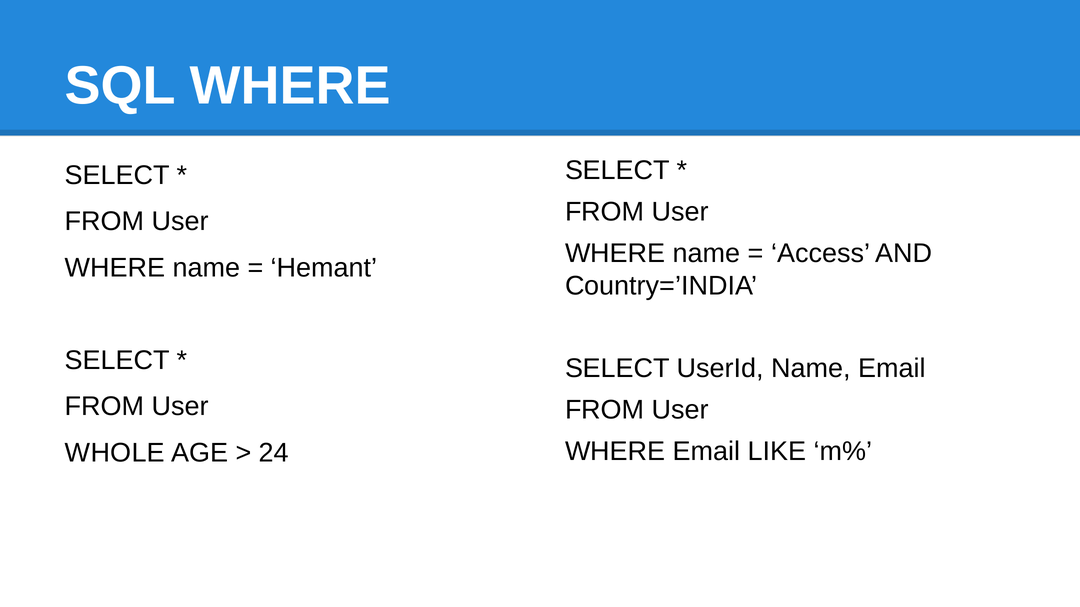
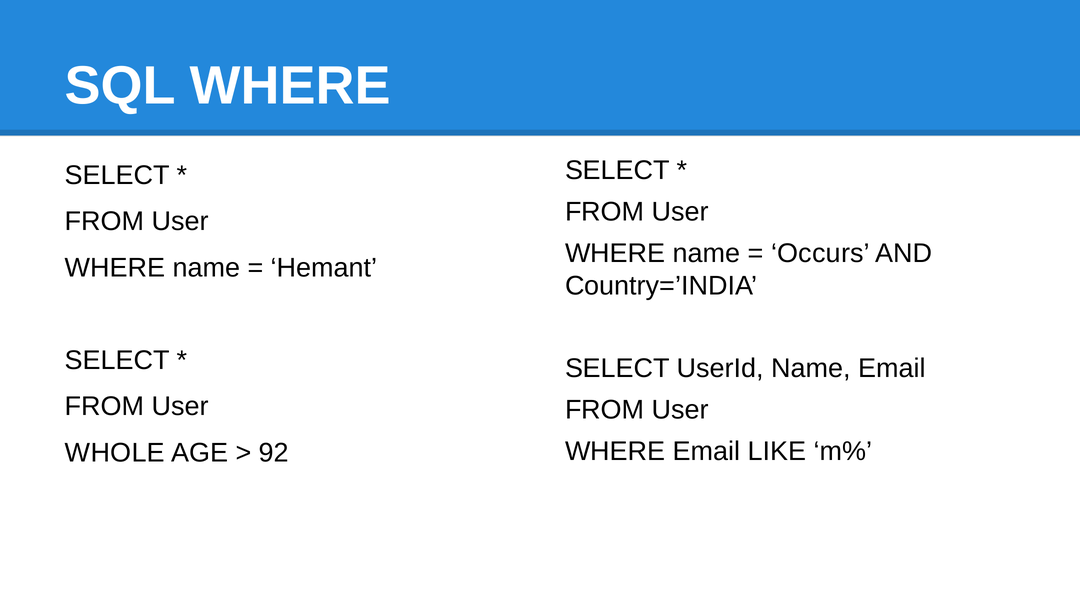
Access: Access -> Occurs (821, 253)
24: 24 -> 92 (274, 453)
